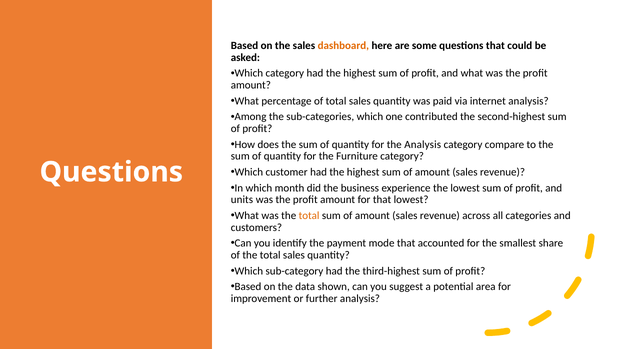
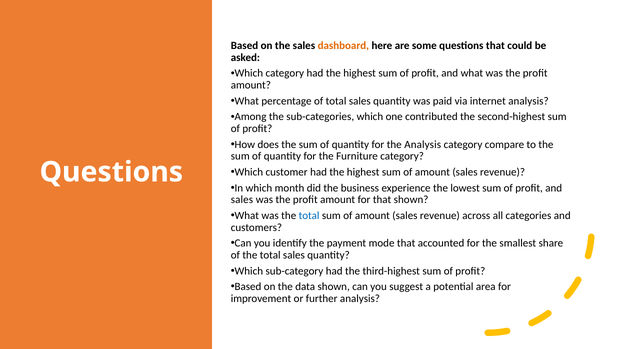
units: units -> sales (242, 200)
that lowest: lowest -> shown (411, 200)
total colour: orange -> blue (309, 215)
